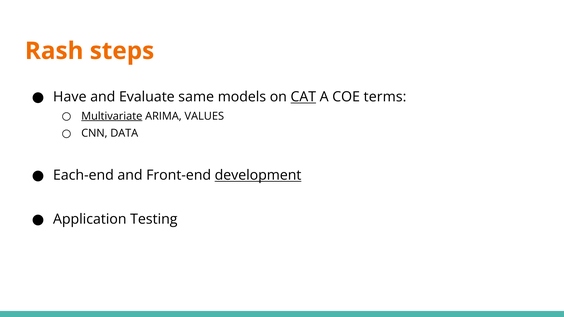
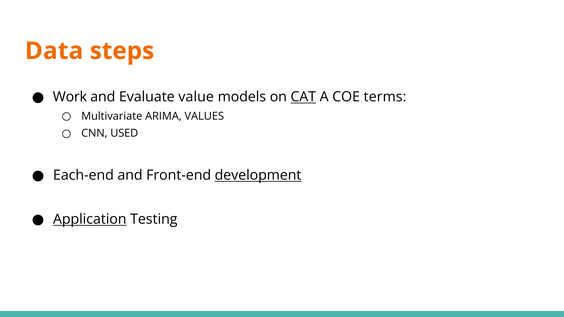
Rash: Rash -> Data (54, 51)
Have: Have -> Work (70, 97)
same: same -> value (196, 97)
Multivariate underline: present -> none (112, 116)
DATA: DATA -> USED (124, 133)
Application underline: none -> present (90, 220)
